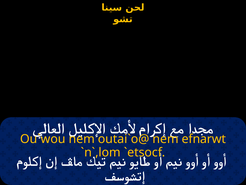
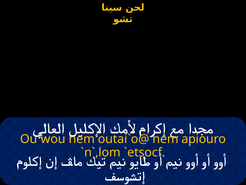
efnarwt: efnarwt -> apiouro (204, 139)
